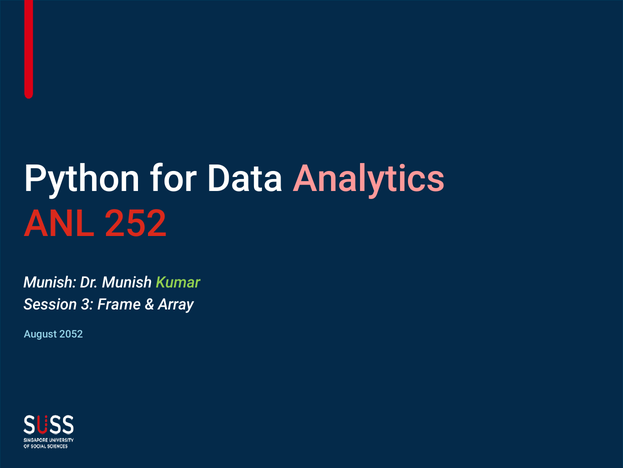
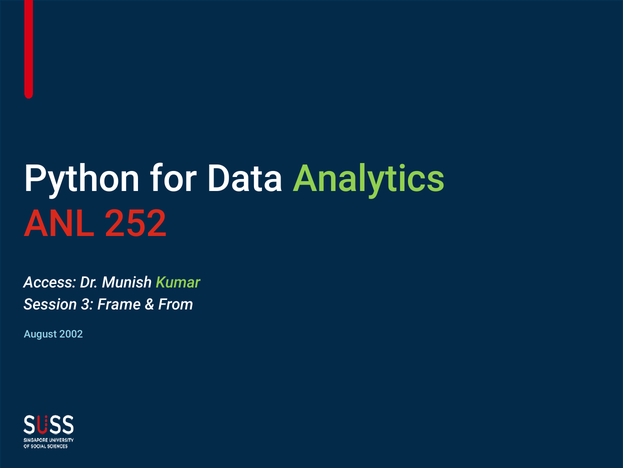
Analytics colour: pink -> light green (369, 179)
Munish: Munish -> Access (50, 282)
Array: Array -> From (176, 304)
2052: 2052 -> 2002 (71, 334)
